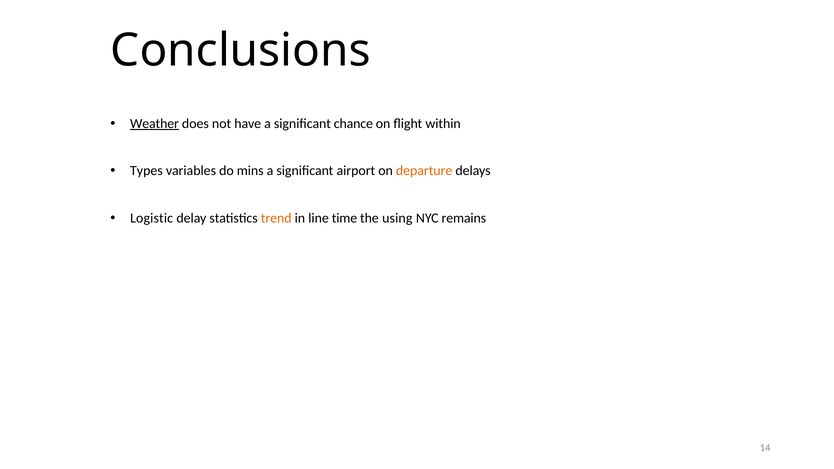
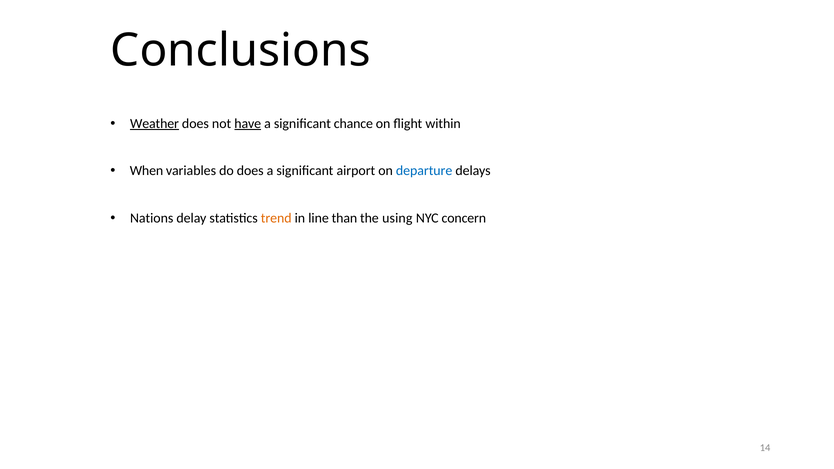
have underline: none -> present (248, 124)
Types: Types -> When (146, 171)
do mins: mins -> does (250, 171)
departure colour: orange -> blue (424, 171)
Logistic: Logistic -> Nations (152, 218)
time: time -> than (344, 218)
remains: remains -> concern (464, 218)
